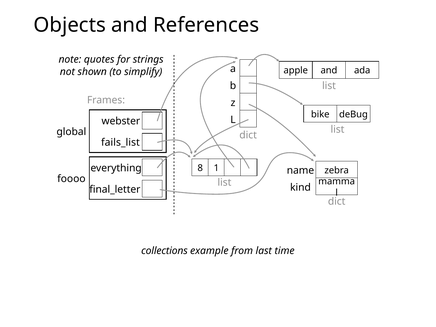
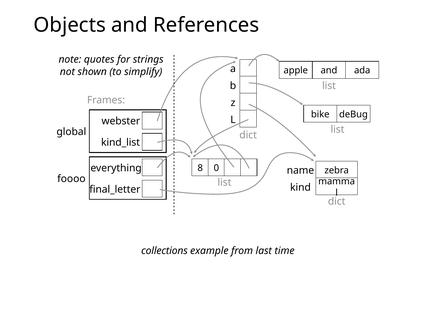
fails_list: fails_list -> kind_list (121, 143)
1: 1 -> 0 (216, 168)
